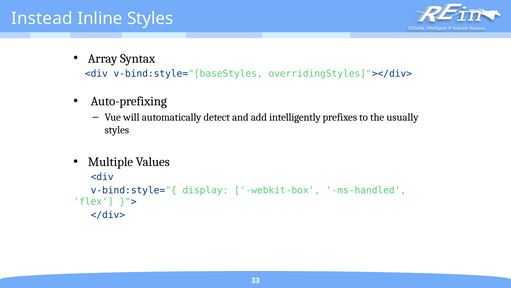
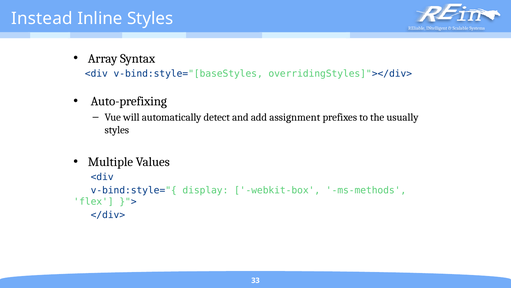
intelligently: intelligently -> assignment (295, 117)
ms-handled: ms-handled -> ms-methods (366, 190)
